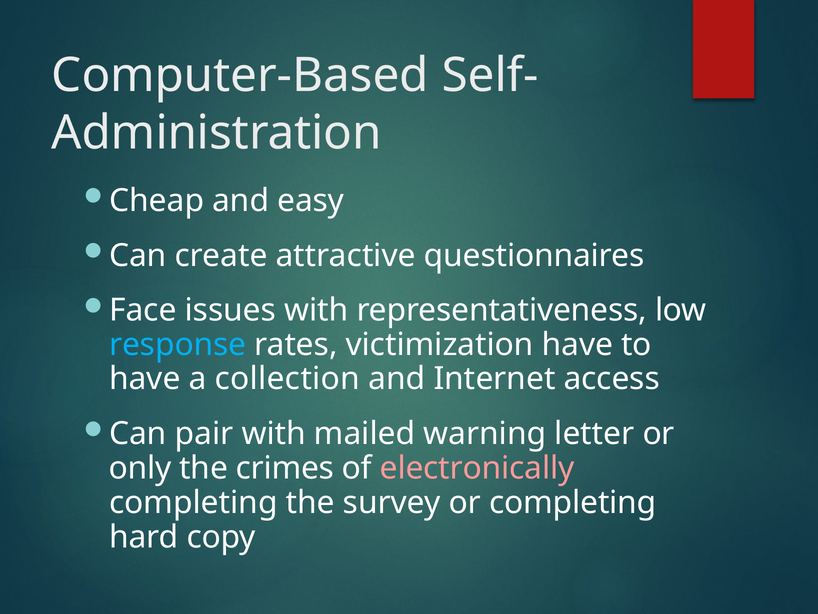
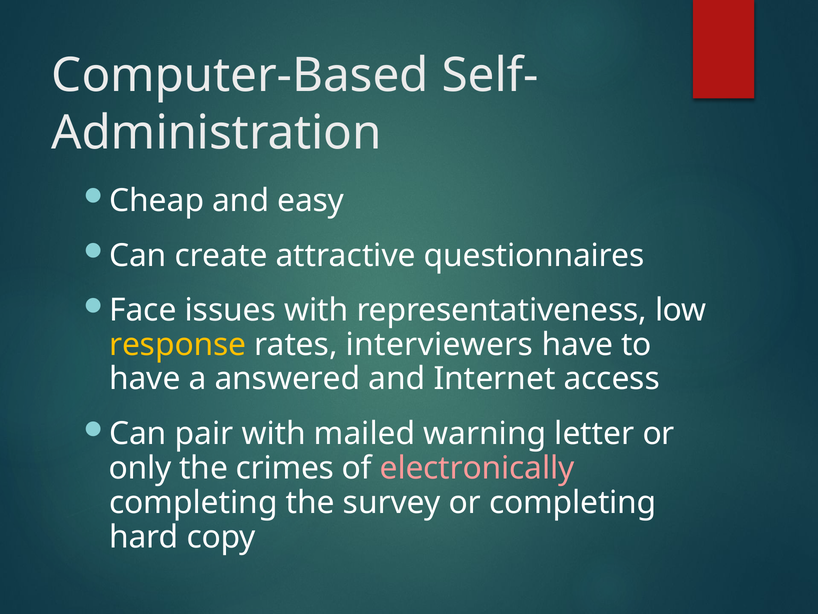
response colour: light blue -> yellow (178, 344)
victimization: victimization -> interviewers (439, 344)
collection: collection -> answered (287, 379)
